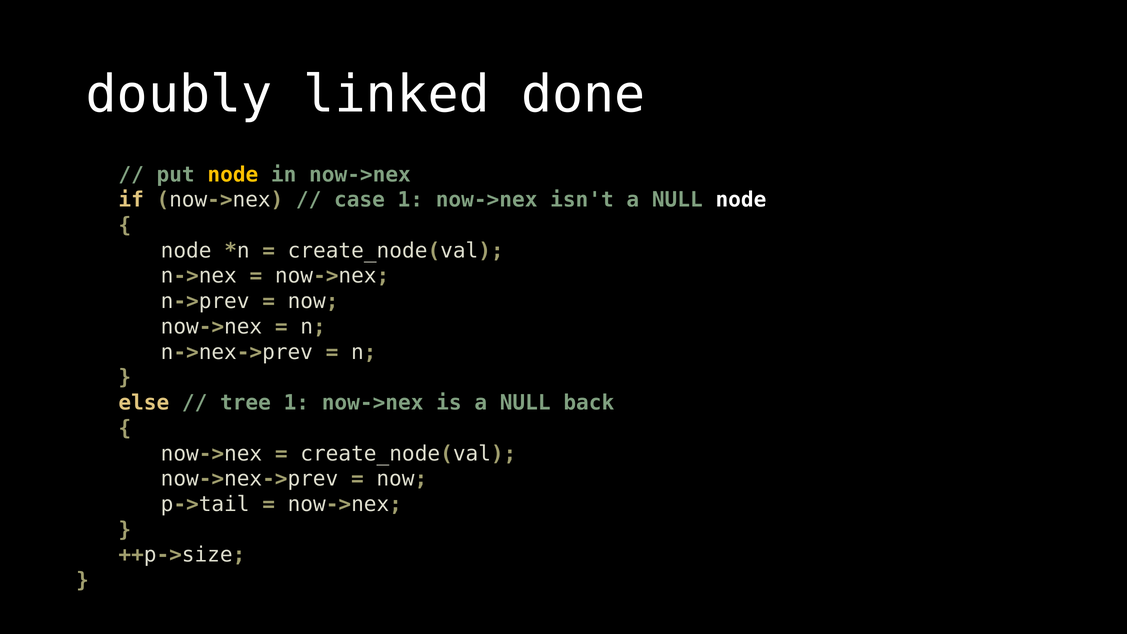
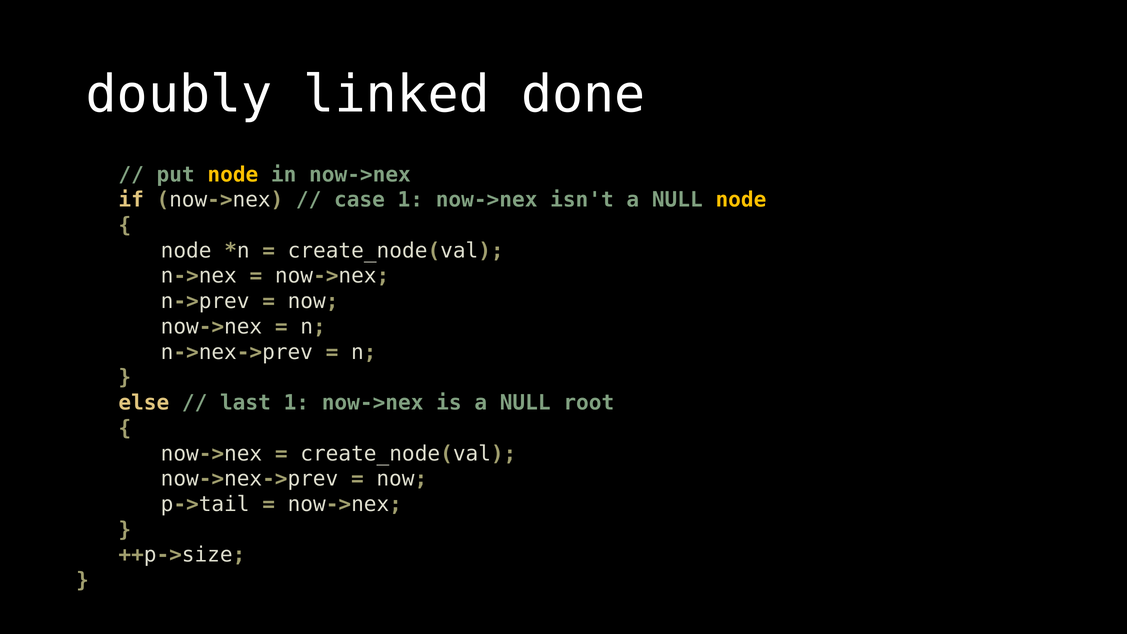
node colour: white -> yellow (741, 200)
tree: tree -> last (245, 403)
back: back -> root (589, 403)
